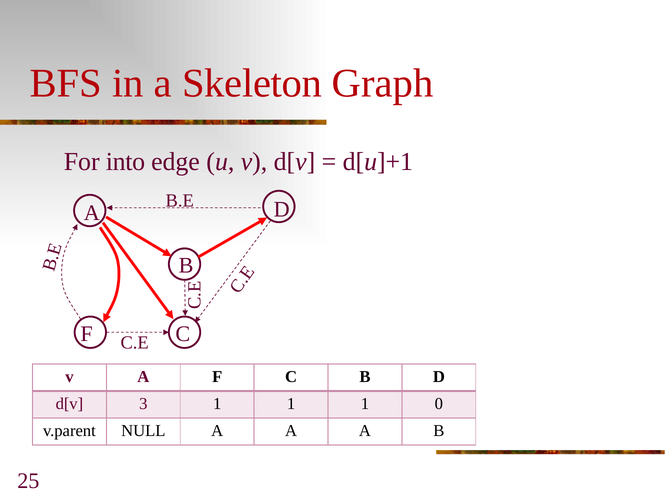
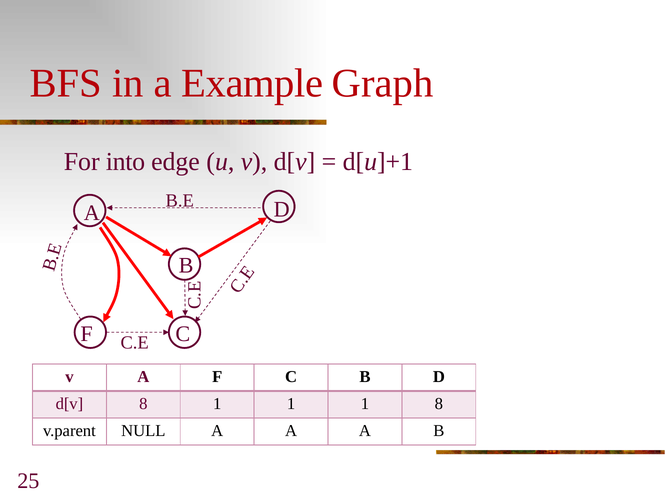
Skeleton: Skeleton -> Example (252, 83)
d[v 3: 3 -> 8 (143, 404)
1 0: 0 -> 8 (439, 404)
